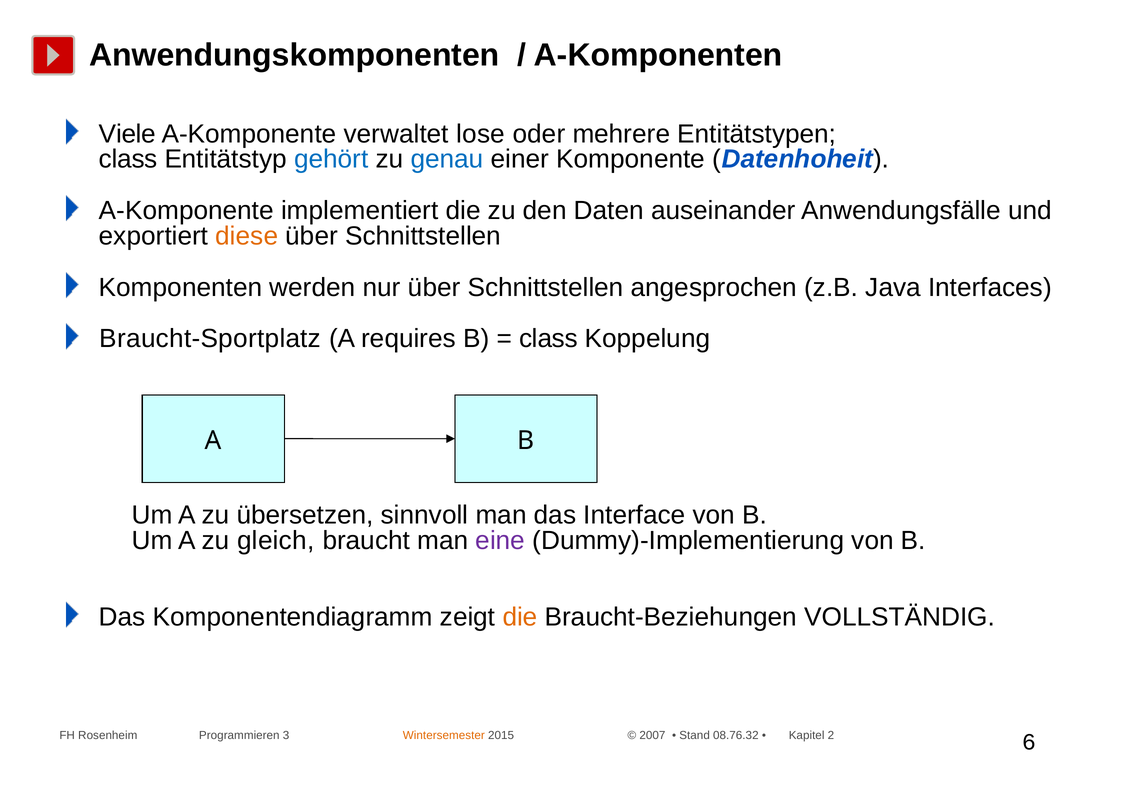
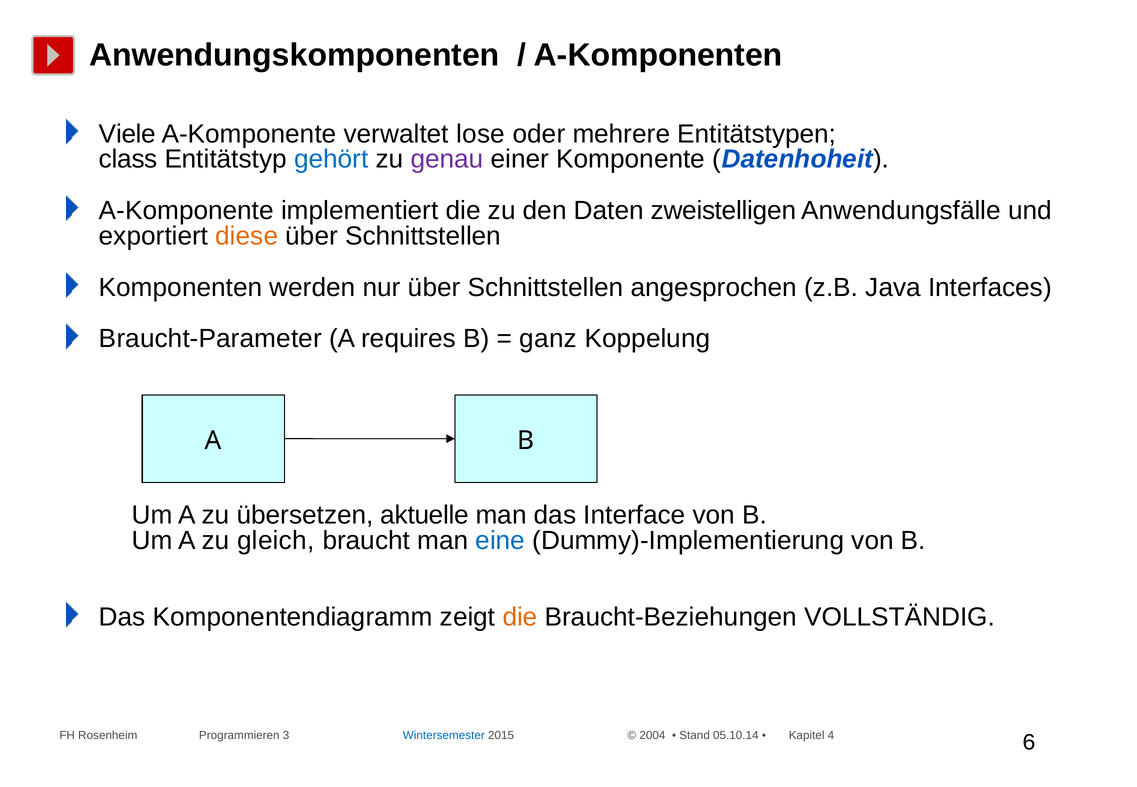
genau colour: blue -> purple (447, 159)
auseinander: auseinander -> zweistelligen (723, 211)
Braucht-Sportplatz: Braucht-Sportplatz -> Braucht-Parameter (210, 339)
class: class -> ganz (548, 339)
sinnvoll: sinnvoll -> aktuelle (425, 515)
eine colour: purple -> blue (500, 541)
Wintersemester colour: orange -> blue (444, 735)
2007: 2007 -> 2004 (652, 735)
08.76.32: 08.76.32 -> 05.10.14 (736, 735)
2: 2 -> 4 (831, 735)
